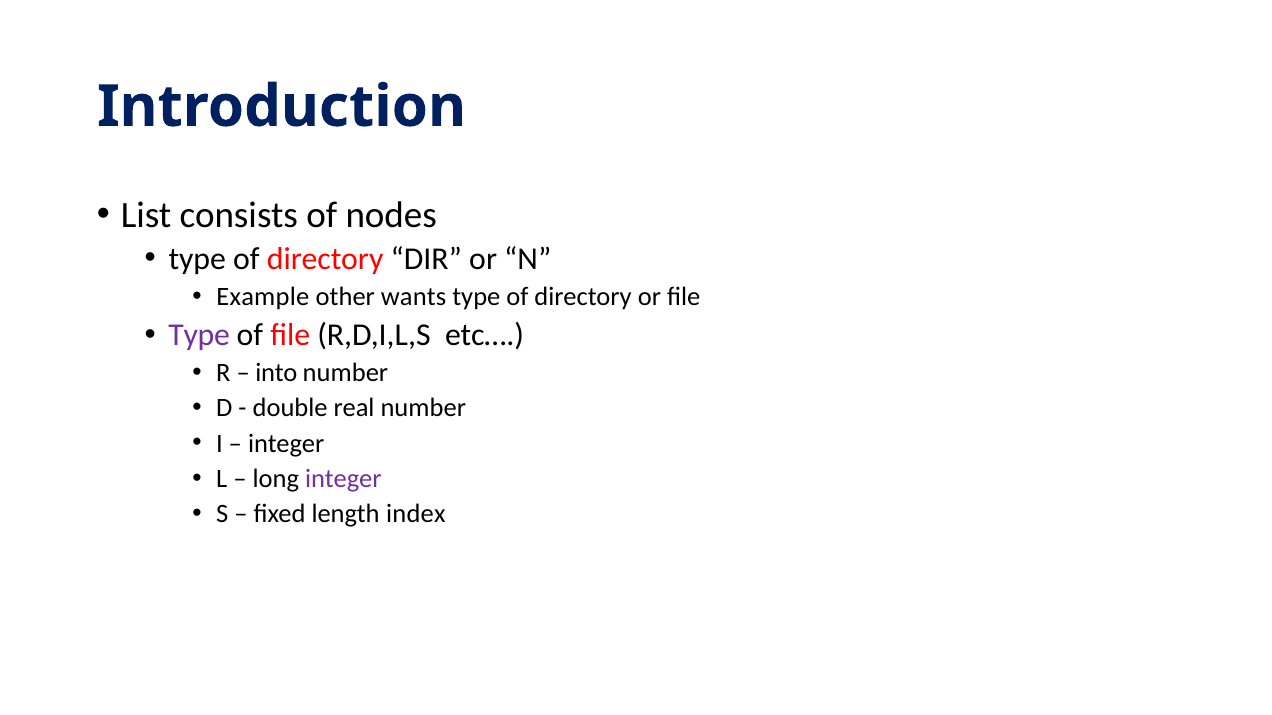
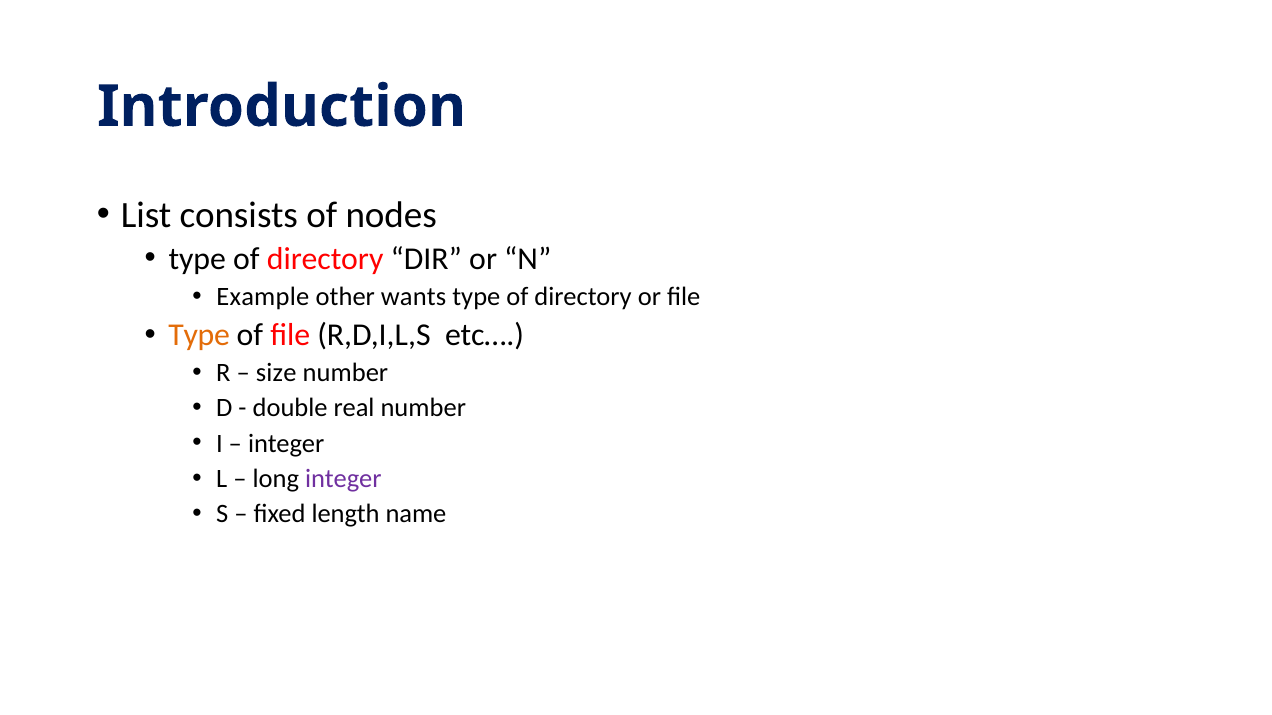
Type colour: purple -> orange (199, 335)
into: into -> size (276, 373)
index: index -> name (416, 514)
